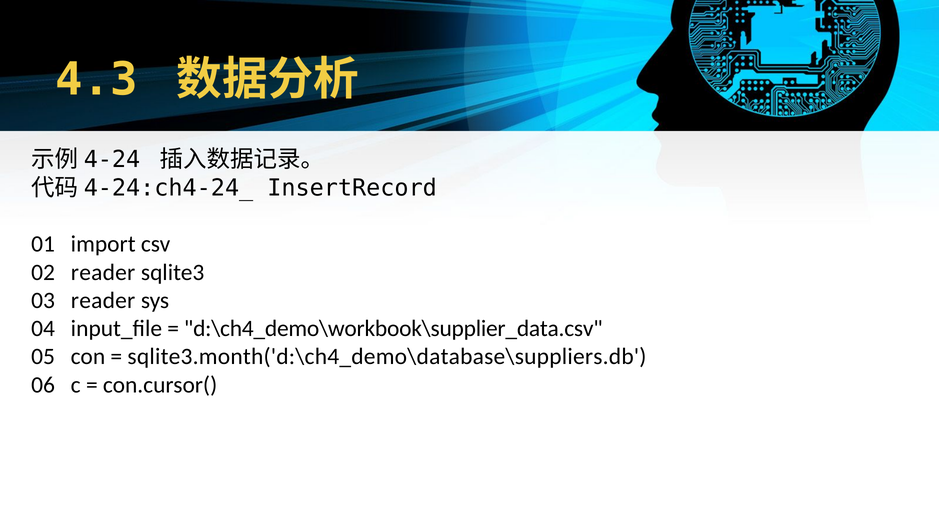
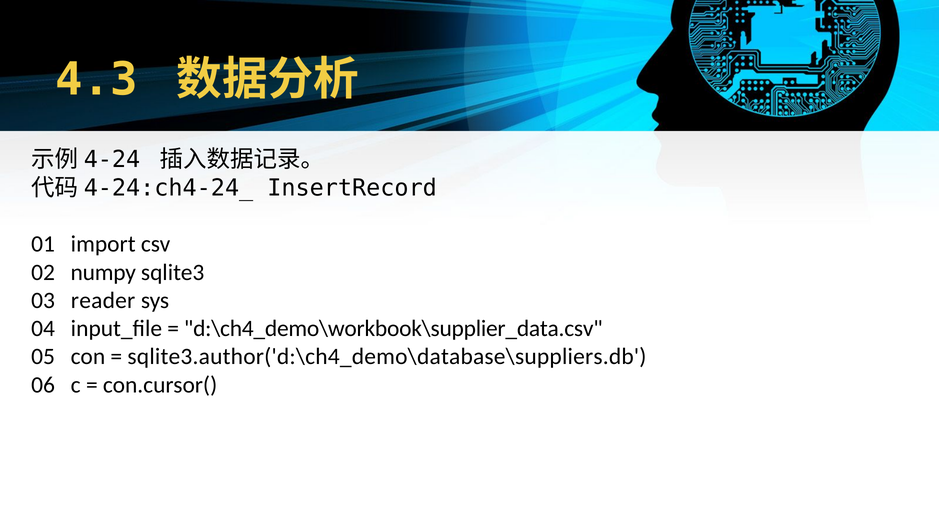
02 reader: reader -> numpy (103, 272)
sqlite3.month('d:\ch4_demo\database\suppliers.db: sqlite3.month('d:\ch4_demo\database\suppliers.db -> sqlite3.author('d:\ch4_demo\database\suppliers.db (387, 357)
